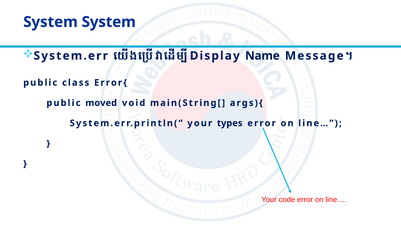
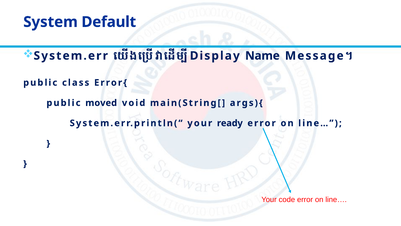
System System: System -> Default (109, 22)
types: types -> ready (230, 123)
